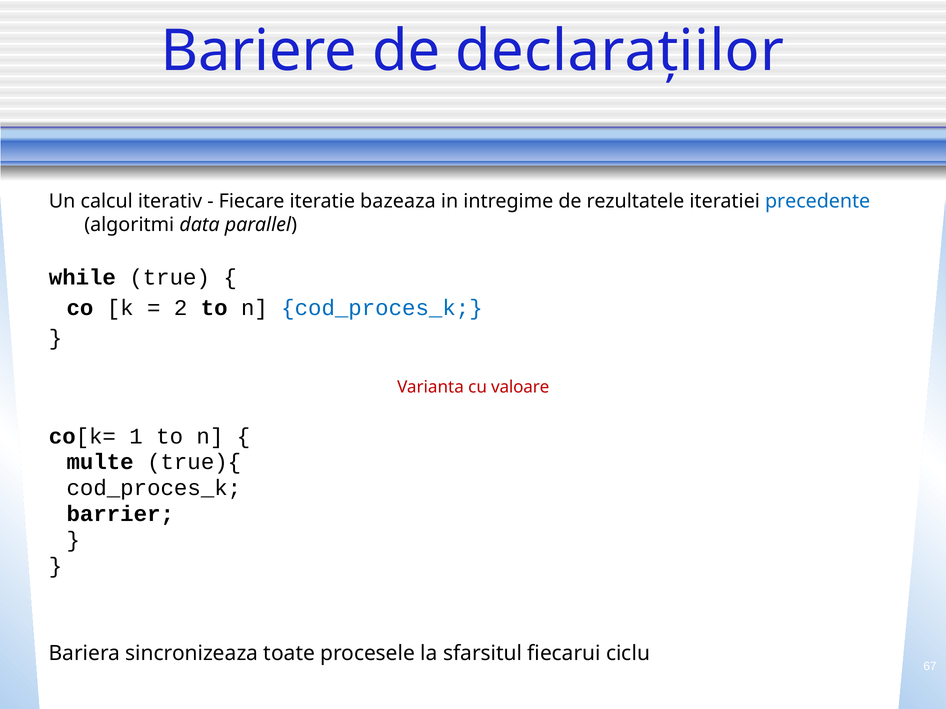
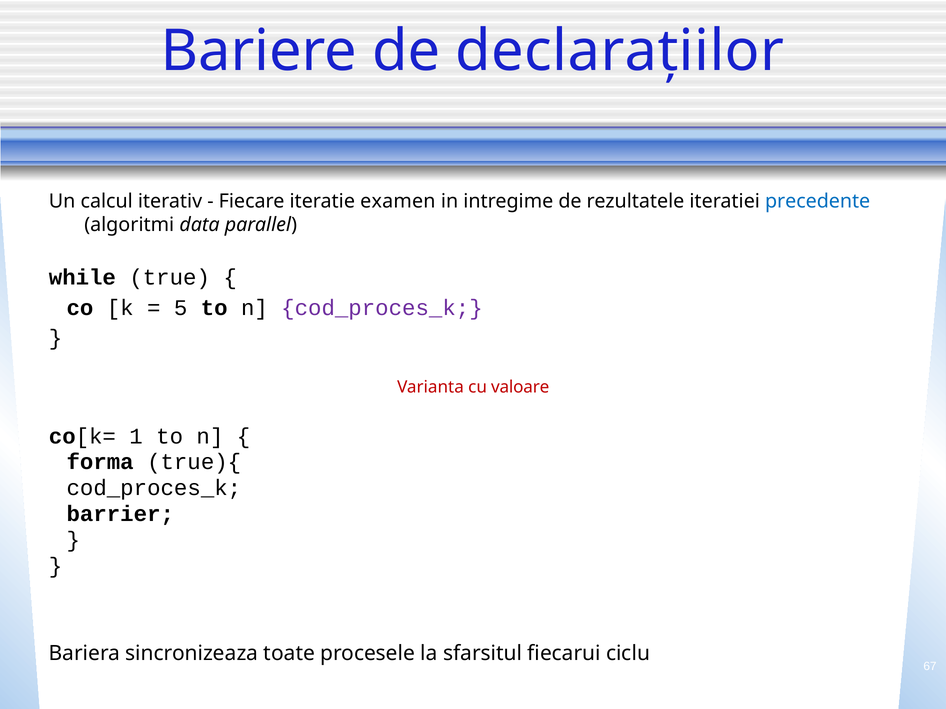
bazeaza: bazeaza -> examen (398, 201)
2: 2 -> 5 (181, 308)
cod_proces_k colour: blue -> purple (382, 308)
multe: multe -> forma (100, 462)
